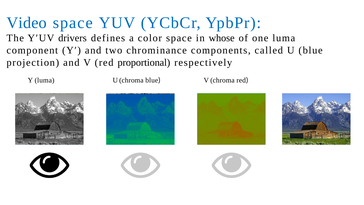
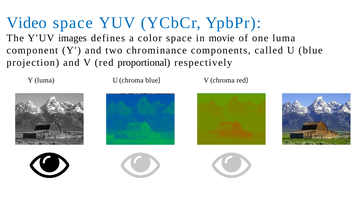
drivers: drivers -> images (73, 38)
whose: whose -> movie (222, 38)
